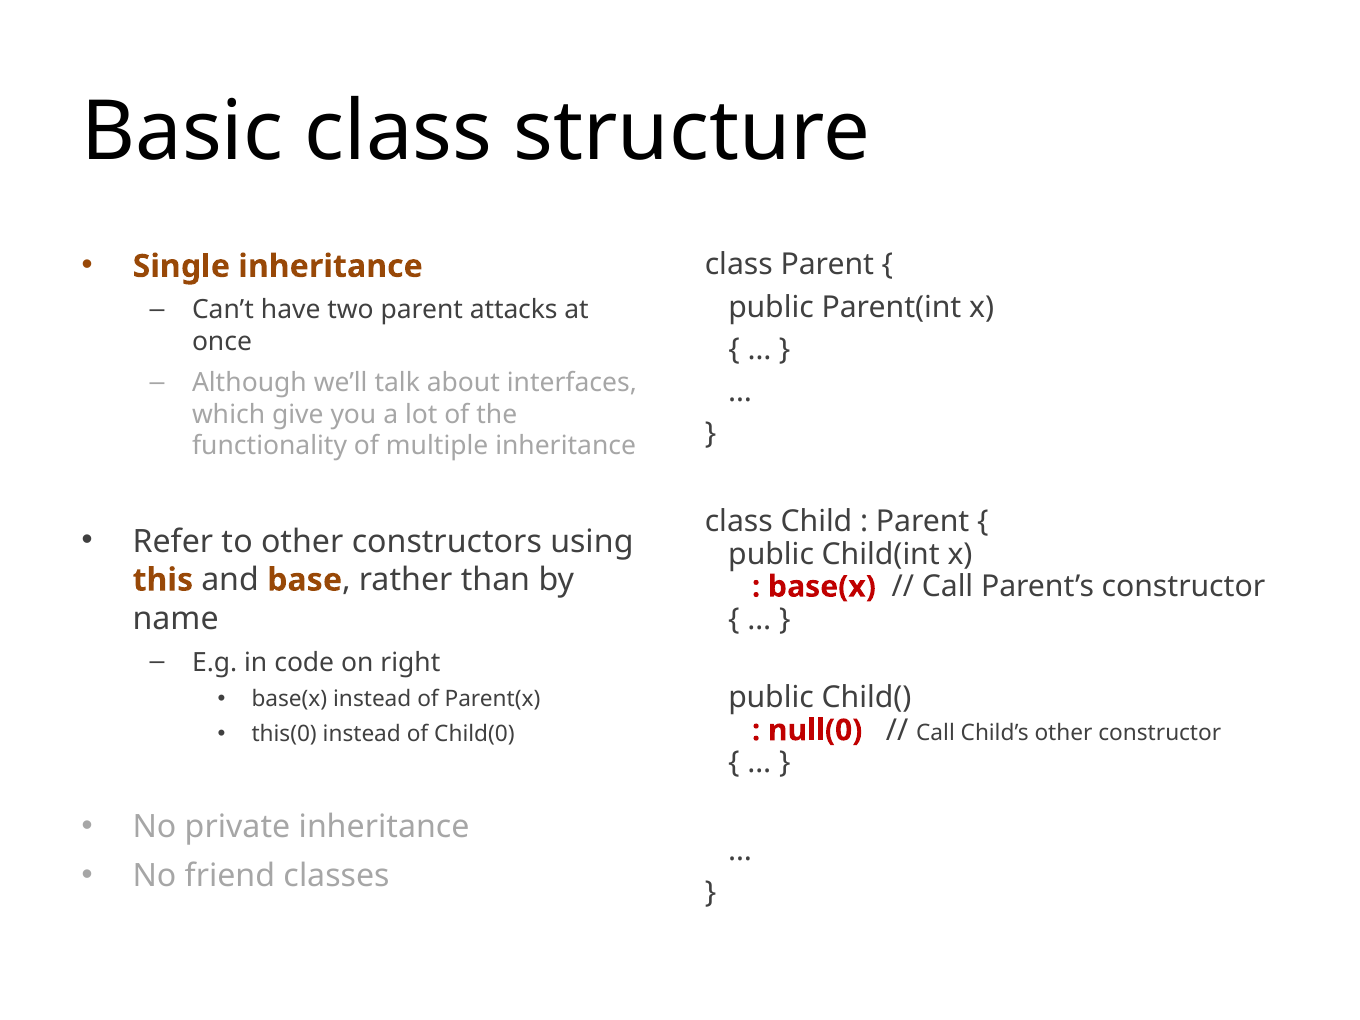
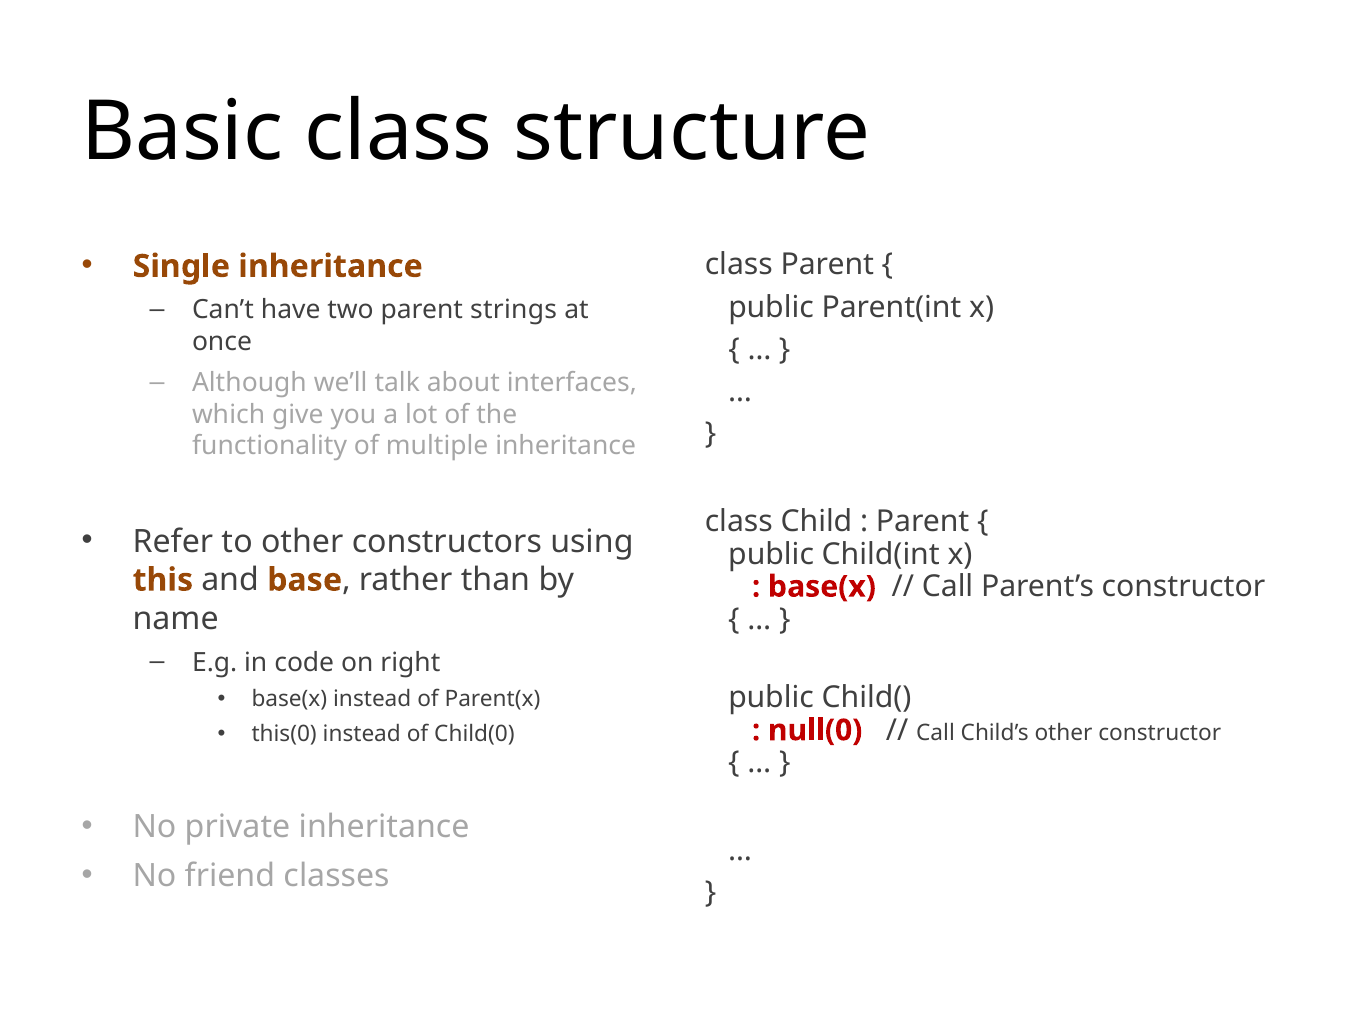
attacks: attacks -> strings (514, 310)
